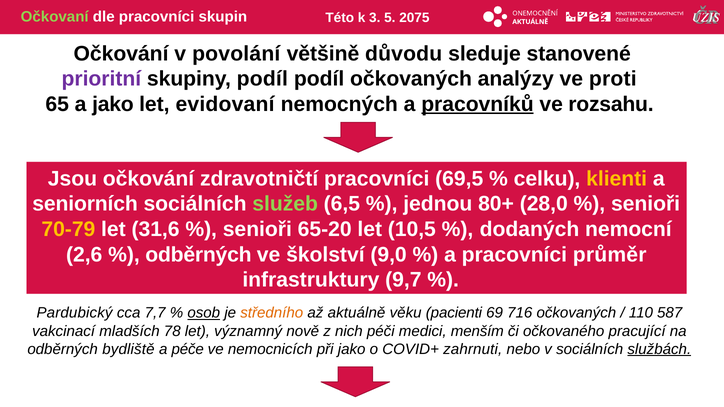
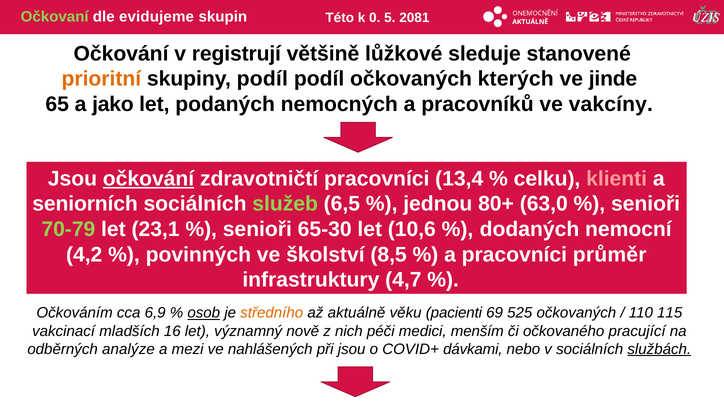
dle pracovníci: pracovníci -> evidujeme (156, 17)
3: 3 -> 0 (375, 18)
2075: 2075 -> 2081 (414, 18)
povolání: povolání -> registrují (236, 54)
důvodu: důvodu -> lůžkové (404, 54)
prioritní colour: purple -> orange (101, 79)
analýzy: analýzy -> kterých (516, 79)
proti: proti -> jinde (613, 79)
evidovaní: evidovaní -> podaných (225, 104)
pracovníků underline: present -> none (477, 104)
rozsahu: rozsahu -> vakcíny (611, 104)
očkování underline: none -> present (149, 179)
69,5: 69,5 -> 13,4 (459, 179)
klienti colour: yellow -> pink (617, 179)
28,0: 28,0 -> 63,0 (544, 204)
70-79 colour: yellow -> light green (68, 229)
31,6: 31,6 -> 23,1 (156, 229)
65-20: 65-20 -> 65-30 (325, 229)
10,5: 10,5 -> 10,6 (412, 229)
2,6: 2,6 -> 4,2 (84, 255)
odběrných: odběrných -> povinných (198, 255)
9,0: 9,0 -> 8,5 (389, 255)
9,7: 9,7 -> 4,7 (403, 280)
Pardubický: Pardubický -> Očkováním (75, 313)
7,7: 7,7 -> 6,9 (155, 313)
716: 716 -> 525 (520, 313)
587: 587 -> 115 (670, 313)
78: 78 -> 16 (172, 331)
bydliště: bydliště -> analýze (128, 349)
péče: péče -> mezi (188, 349)
nemocnicích: nemocnicích -> nahlášených (270, 349)
při jako: jako -> jsou (352, 349)
zahrnuti: zahrnuti -> dávkami (473, 349)
